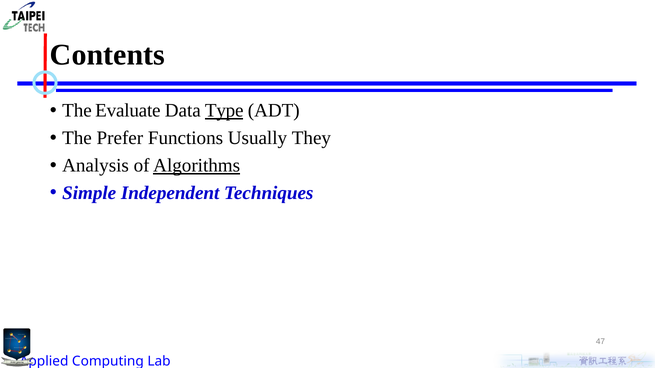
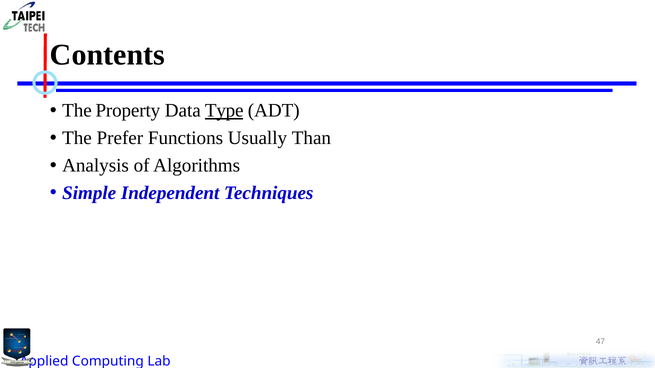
Evaluate: Evaluate -> Property (128, 111)
They: They -> Than (311, 138)
Algorithms underline: present -> none (197, 166)
